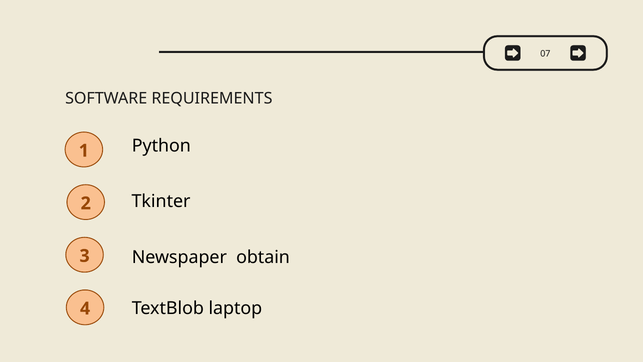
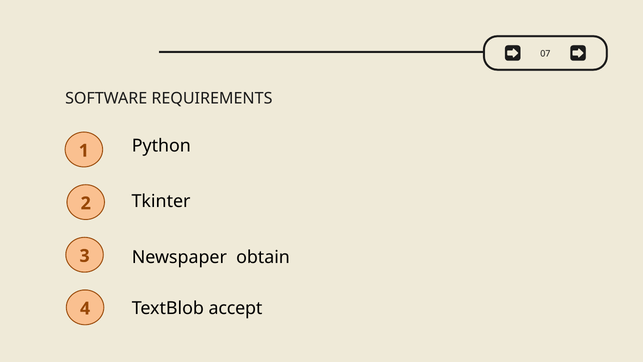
laptop: laptop -> accept (235, 308)
